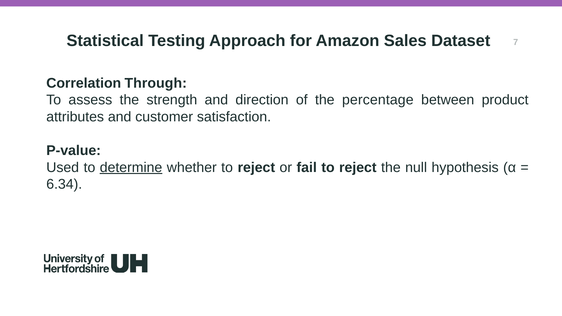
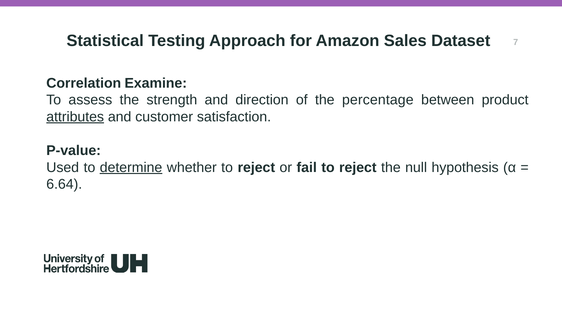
Through: Through -> Examine (156, 83)
attributes underline: none -> present (75, 117)
6.34: 6.34 -> 6.64 (64, 184)
